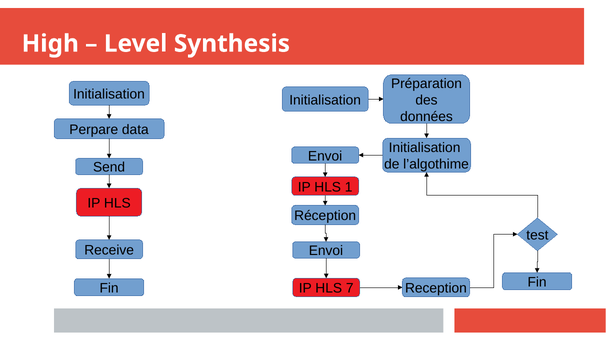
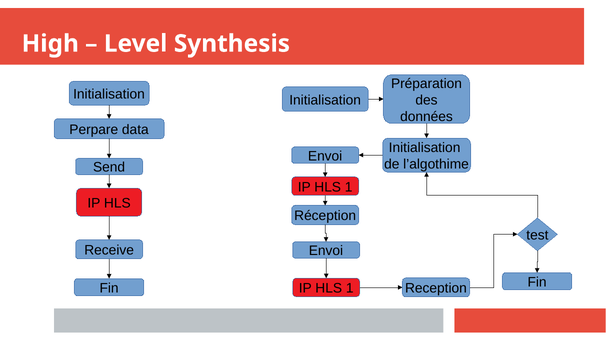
7: 7 -> 1 (350, 288)
